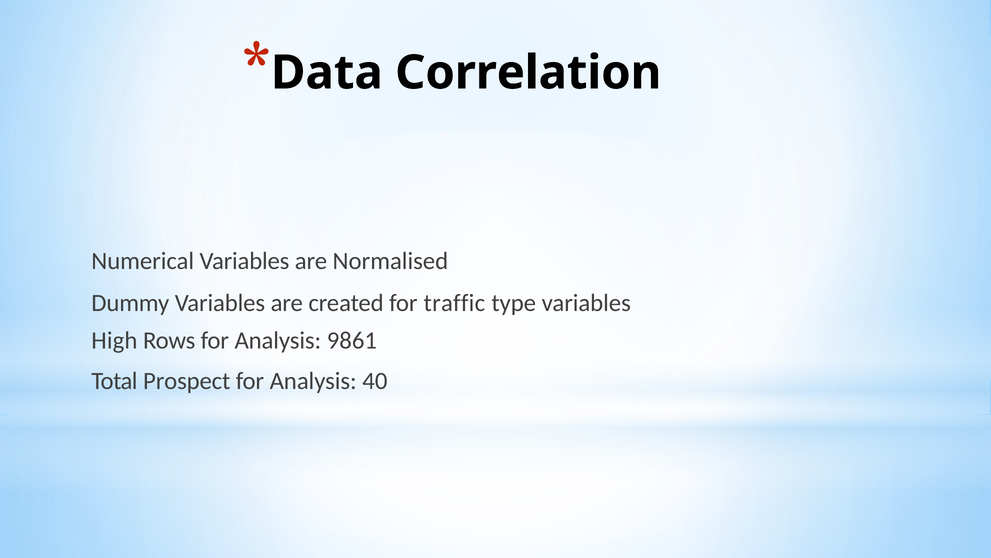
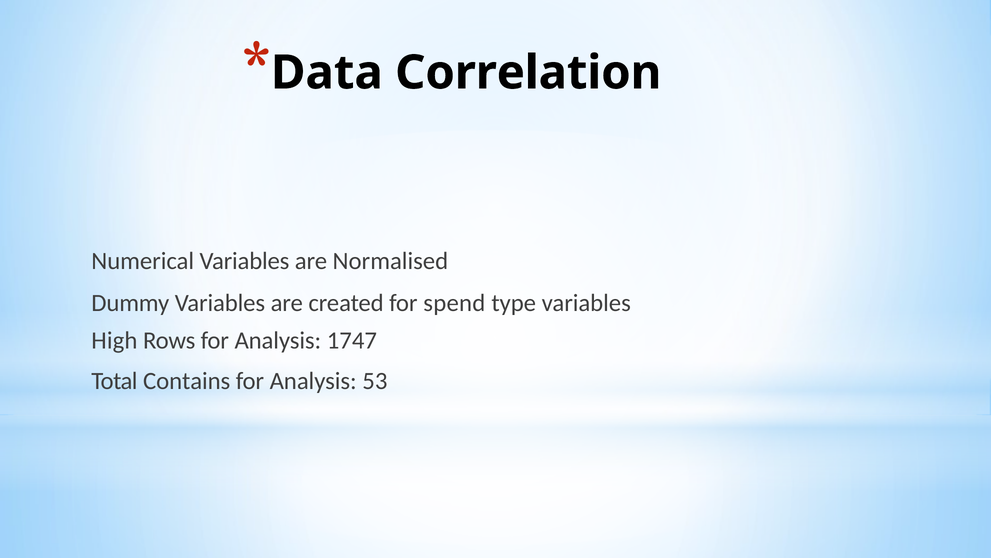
traffic: traffic -> spend (454, 303)
9861: 9861 -> 1747 (352, 340)
Prospect: Prospect -> Contains (187, 381)
40: 40 -> 53 (375, 381)
